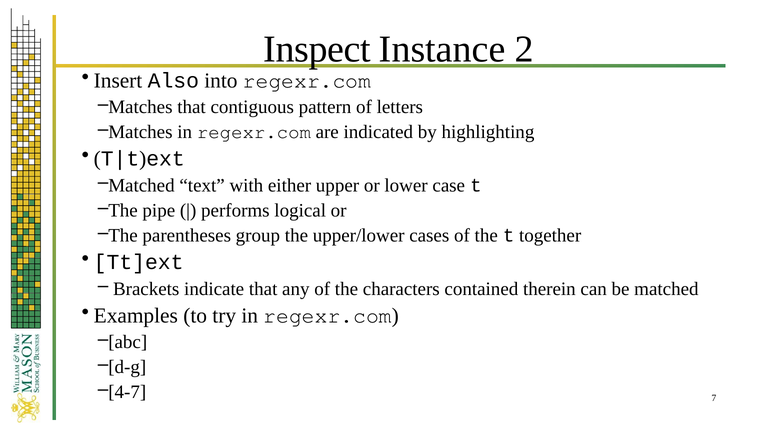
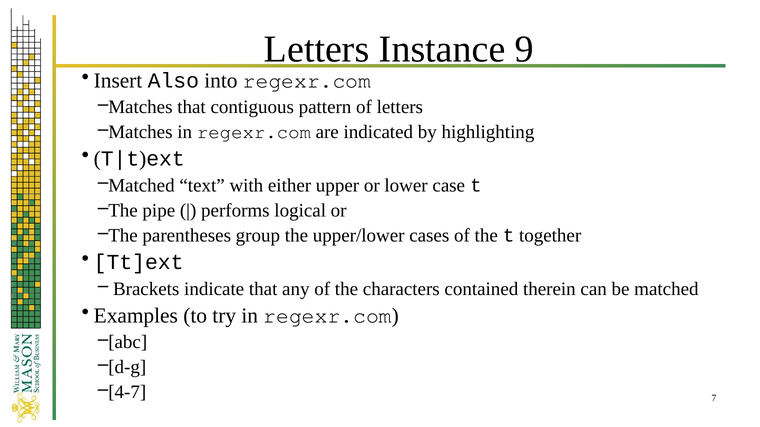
Inspect: Inspect -> Letters (317, 49)
2: 2 -> 9 (524, 49)
